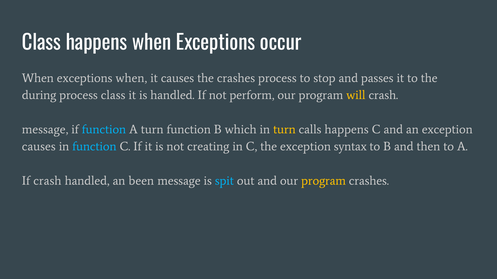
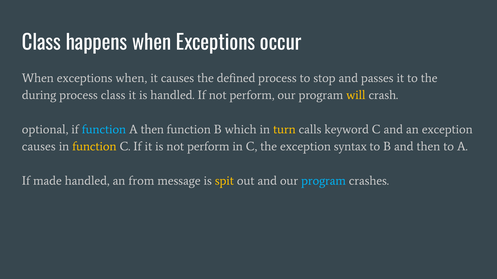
the crashes: crashes -> defined (236, 78)
message: message -> optional (45, 130)
A turn: turn -> then (152, 130)
calls happens: happens -> keyword (347, 130)
function colour: light blue -> yellow (94, 147)
is not creating: creating -> perform (208, 147)
If crash: crash -> made (47, 181)
been: been -> from (141, 181)
spit colour: light blue -> yellow (224, 181)
program colour: yellow -> light blue (324, 181)
